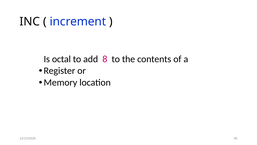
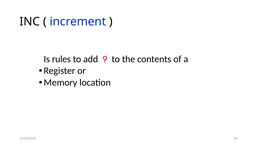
octal: octal -> rules (61, 59)
8: 8 -> 9 (105, 59)
